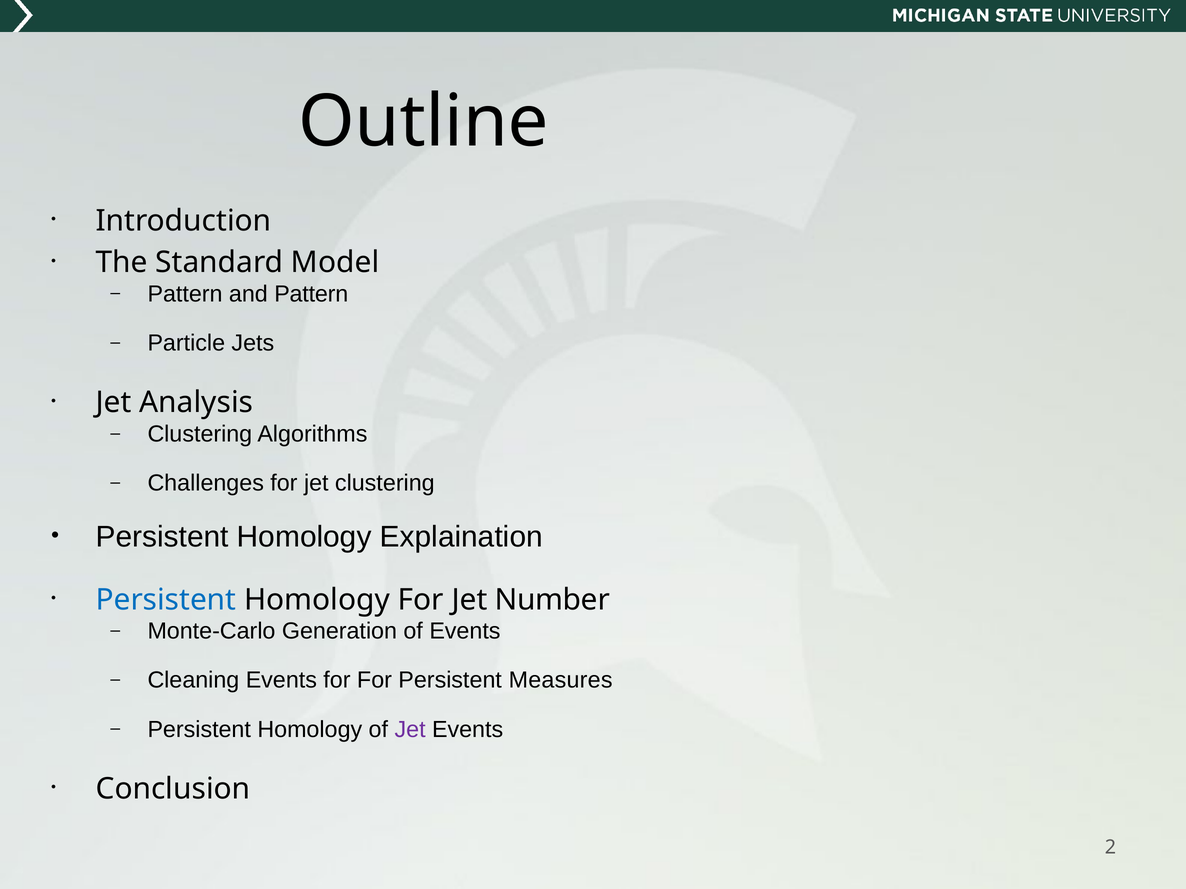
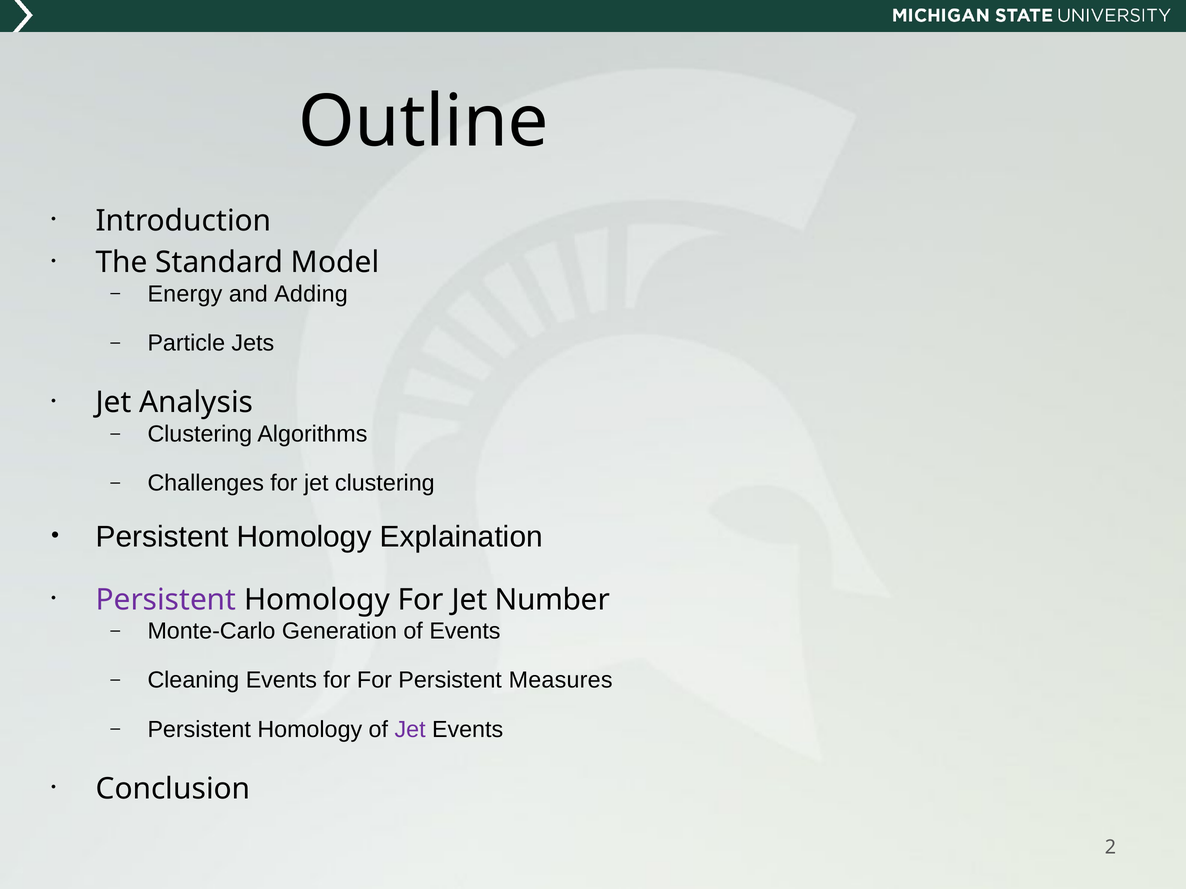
Pattern: Pattern -> Energy (185, 294)
and Pattern: Pattern -> Adding (311, 294)
Persistent colour: blue -> purple (166, 600)
